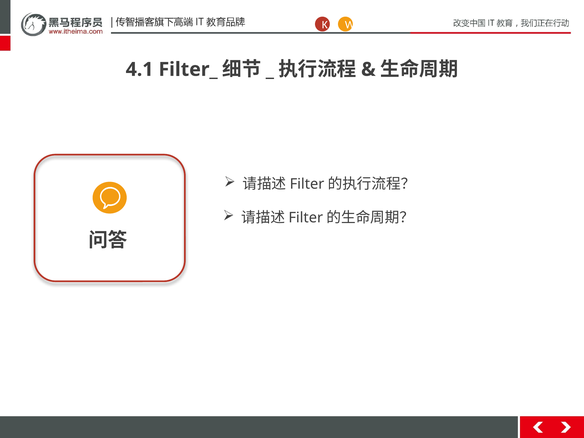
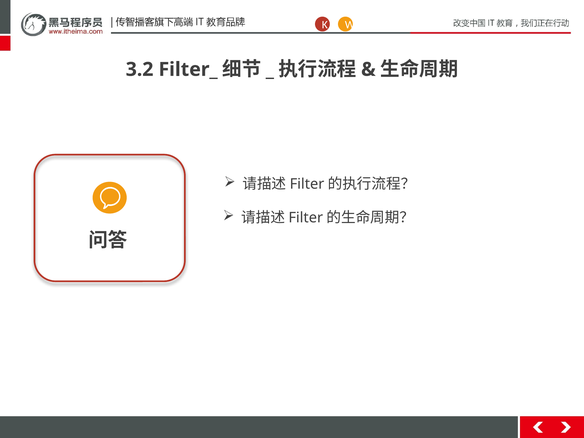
4.1: 4.1 -> 3.2 (140, 69)
